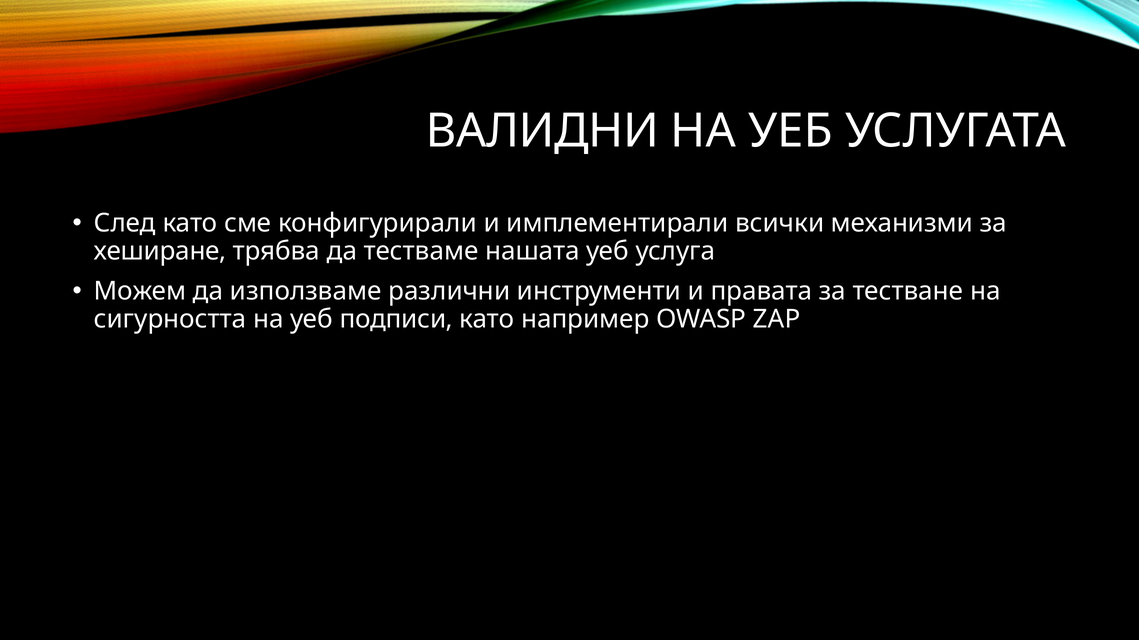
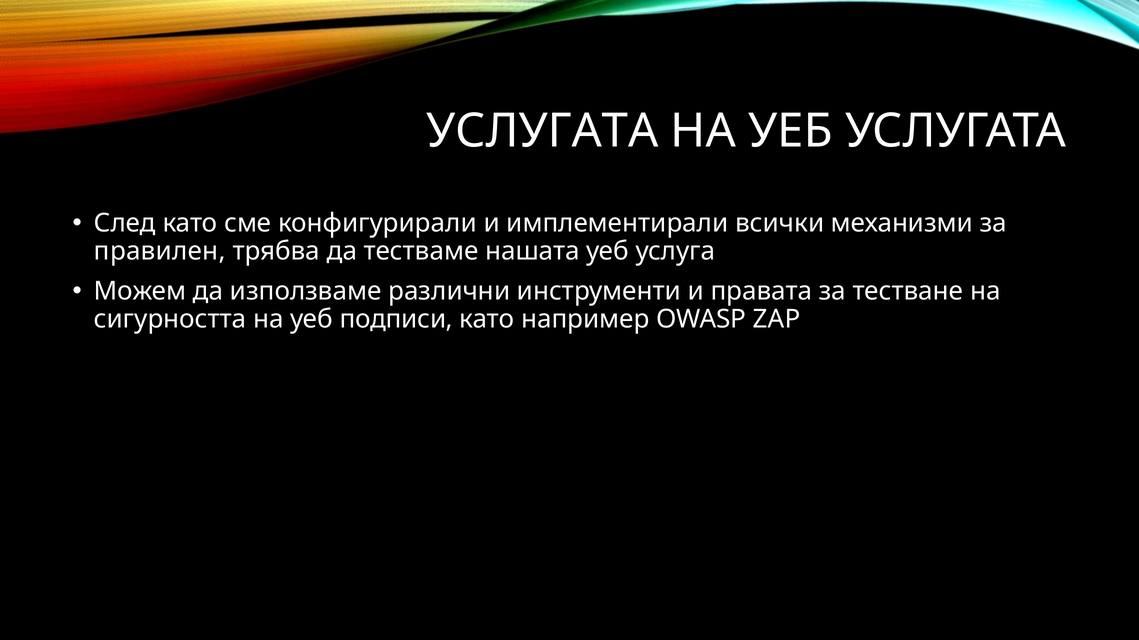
ВАЛИДНИ: ВАЛИДНИ -> УСЛУГАТА (542, 131)
хеширане: хеширане -> правилен (160, 251)
